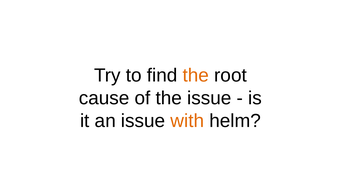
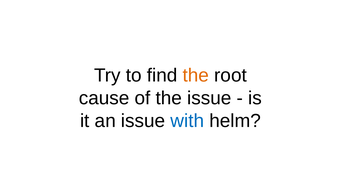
with colour: orange -> blue (187, 121)
